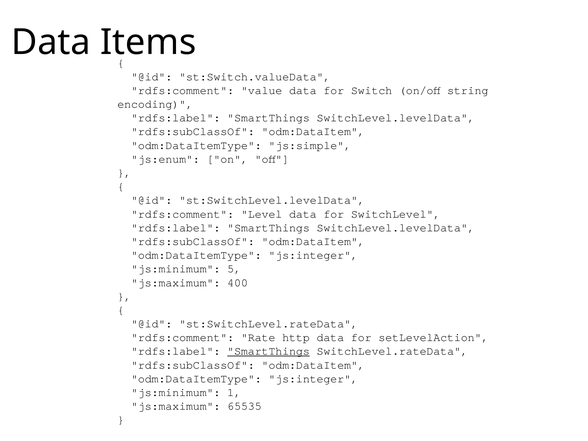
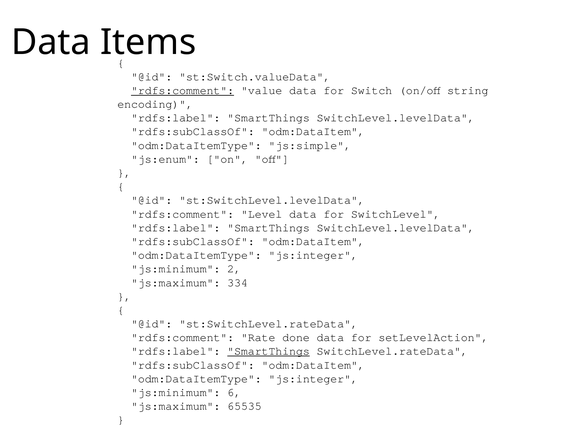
rdfs:comment underline: none -> present (183, 90)
5: 5 -> 2 (234, 269)
400: 400 -> 334 (238, 283)
http: http -> done (296, 337)
1: 1 -> 6 (234, 392)
